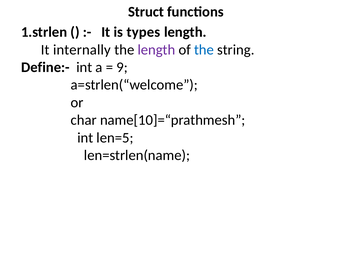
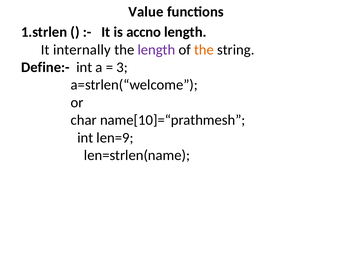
Struct: Struct -> Value (146, 12)
types: types -> accno (144, 32)
the colour: blue -> orange (204, 50)
9: 9 -> 3 (122, 67)
len=5: len=5 -> len=9 (115, 138)
